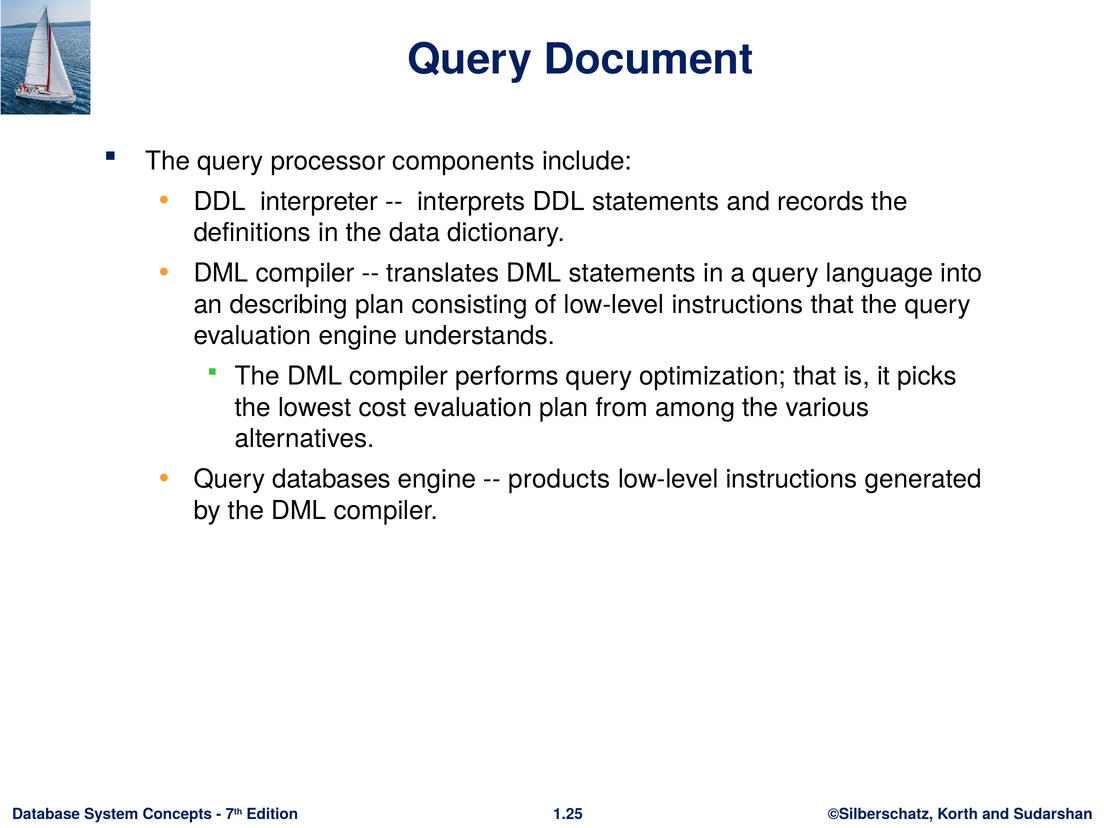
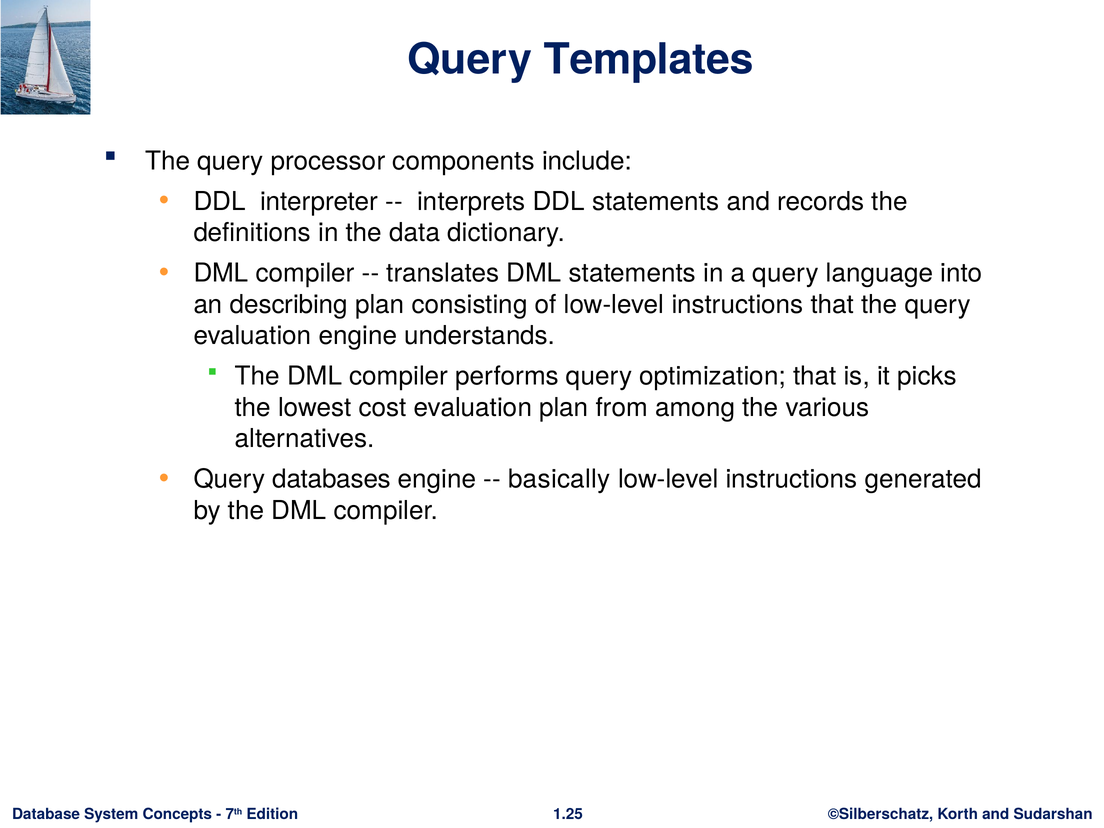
Document: Document -> Templates (649, 59)
products: products -> basically (559, 479)
